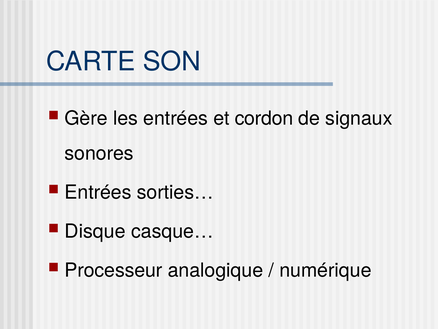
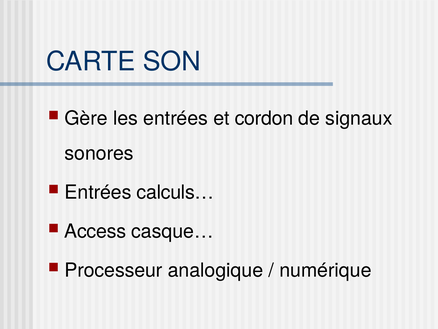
sorties…: sorties… -> calculs… (175, 192)
Disque: Disque -> Access (95, 231)
